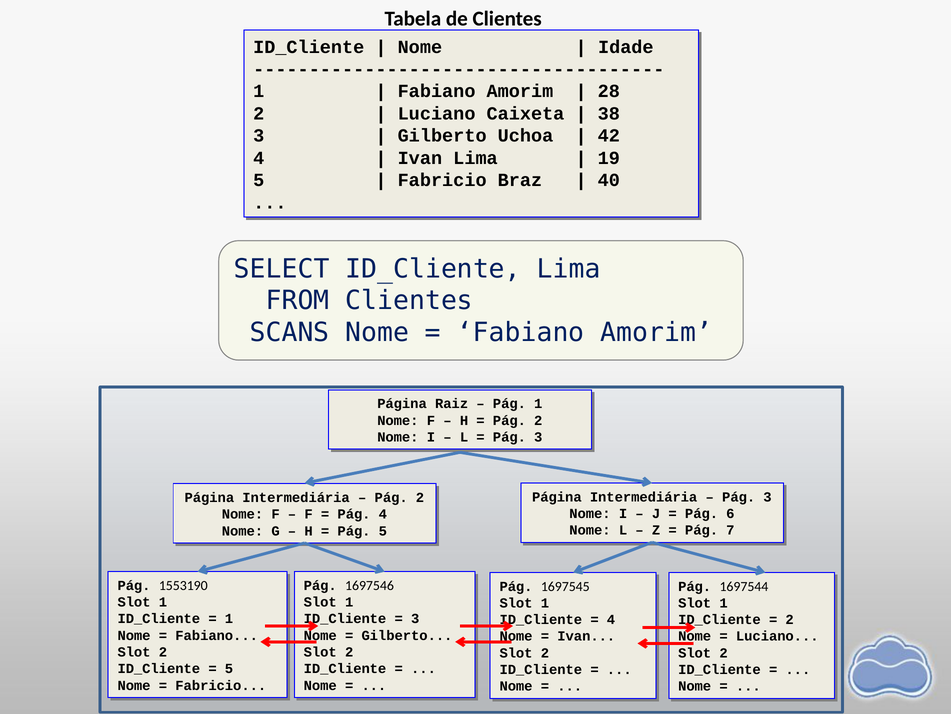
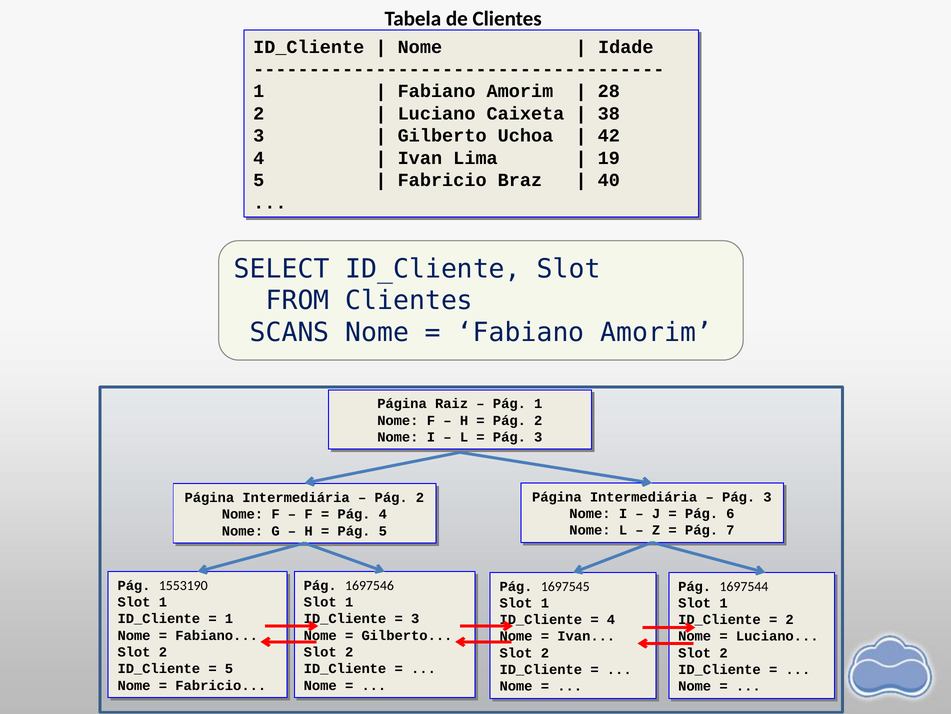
ID_Cliente Lima: Lima -> Slot (569, 269)
